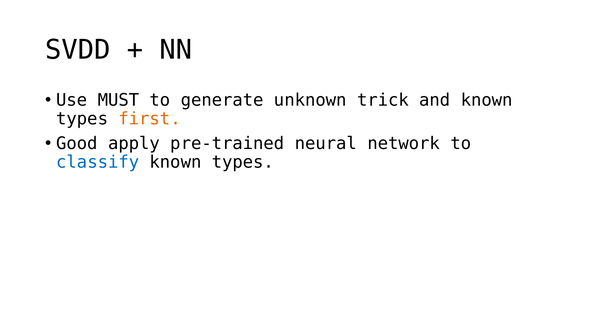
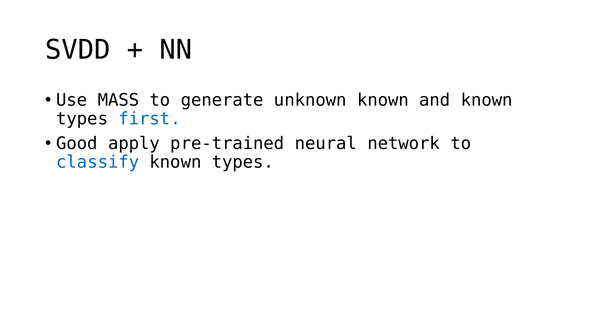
MUST: MUST -> MASS (118, 100)
unknown trick: trick -> known (383, 100)
first colour: orange -> blue (150, 119)
